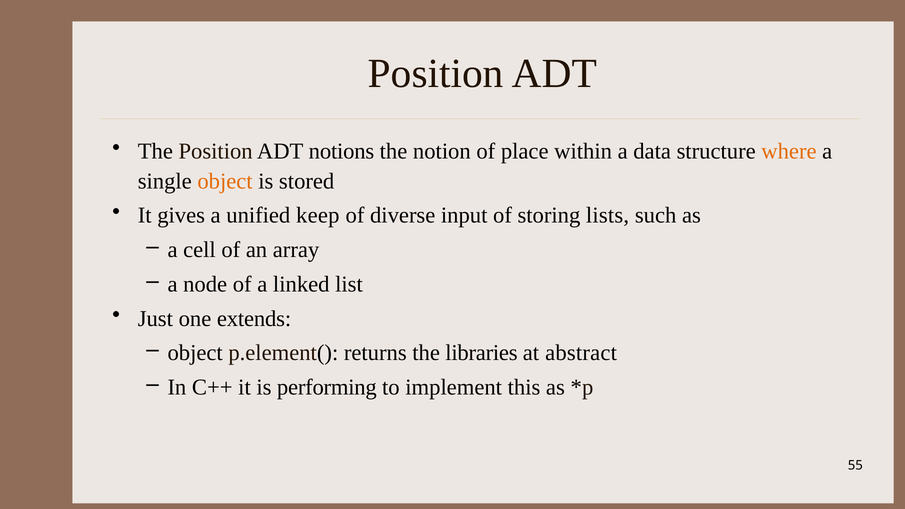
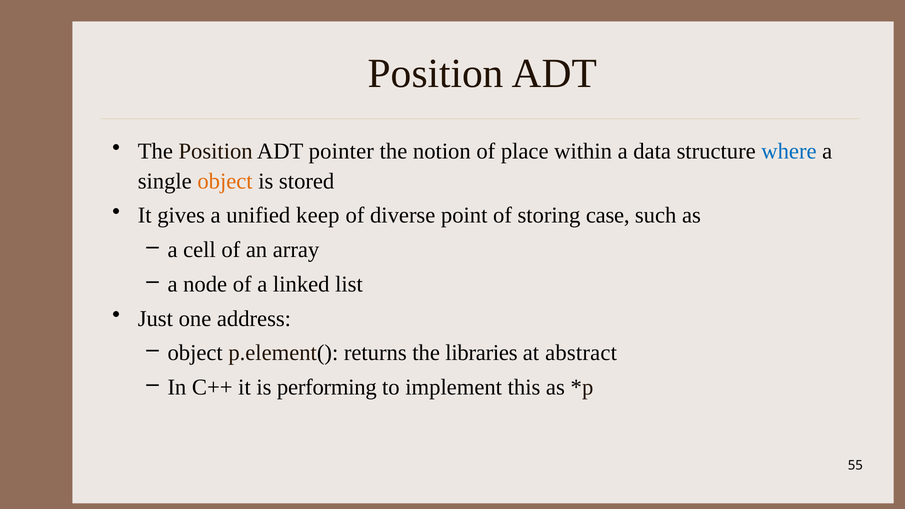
notions: notions -> pointer (341, 151)
where colour: orange -> blue (789, 151)
input: input -> point (464, 216)
lists: lists -> case (608, 216)
extends: extends -> address (254, 319)
